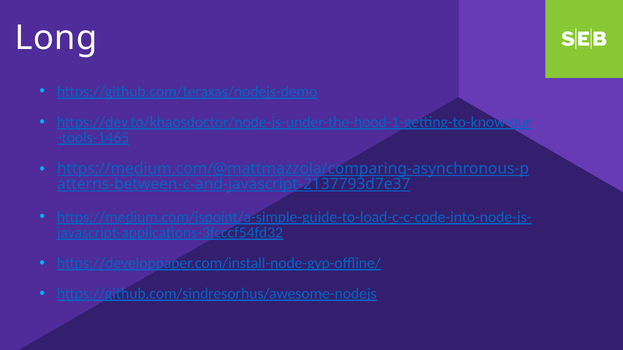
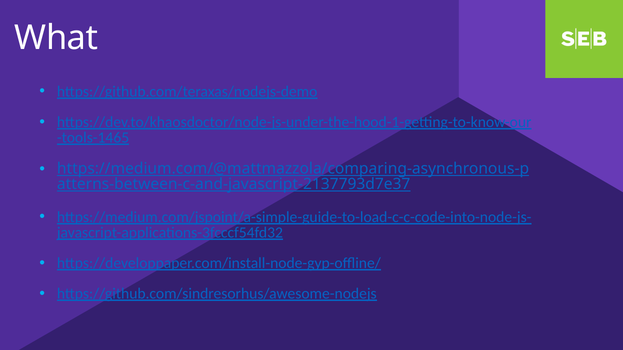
Long: Long -> What (56, 38)
